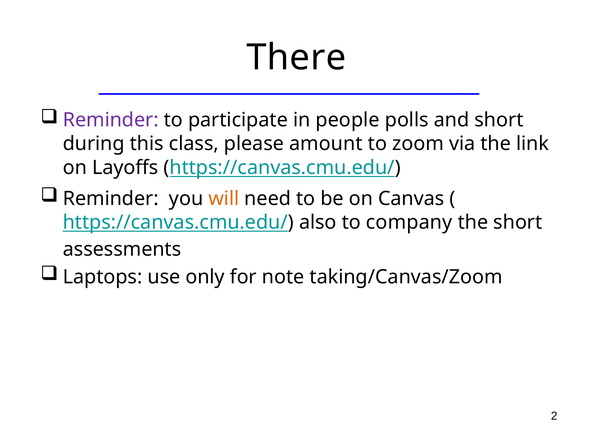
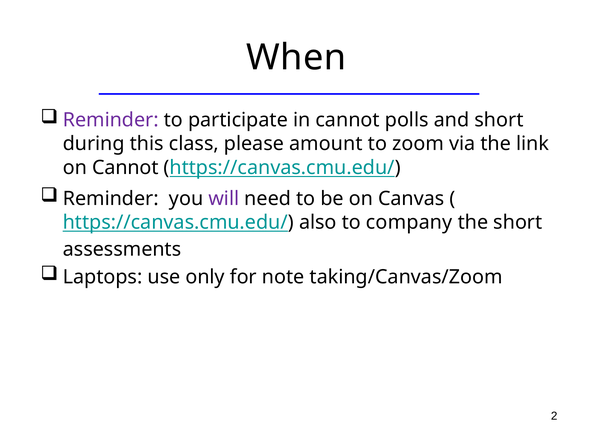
There: There -> When (296, 57)
in people: people -> cannot (348, 120)
on Layoffs: Layoffs -> Cannot (125, 167)
will colour: orange -> purple (224, 198)
